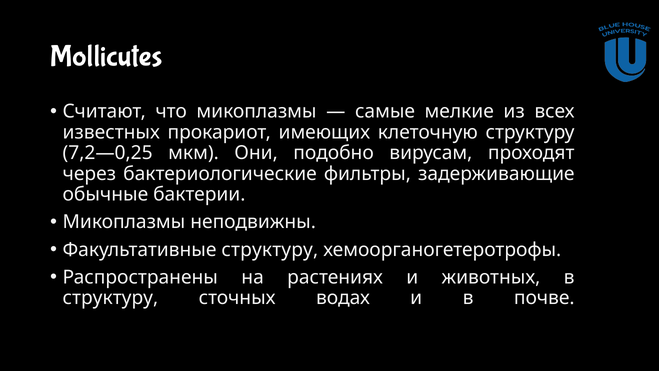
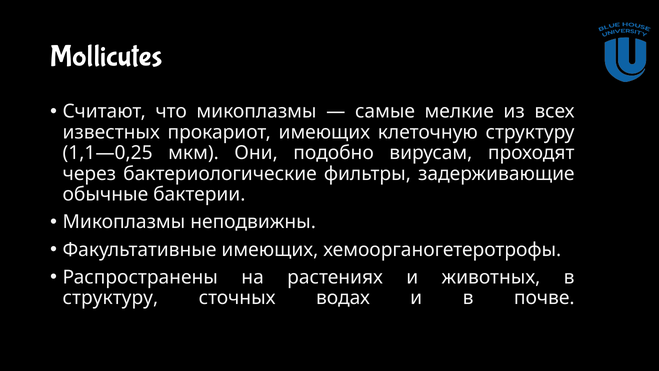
7,2—0,25: 7,2—0,25 -> 1,1—0,25 (108, 153)
Факультативные структуру: структуру -> имеющих (270, 249)
